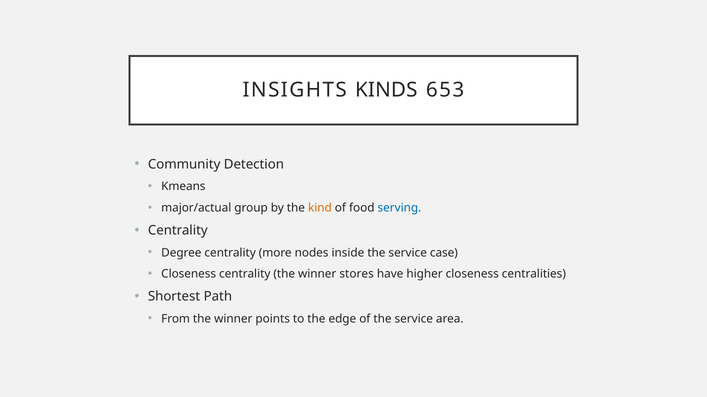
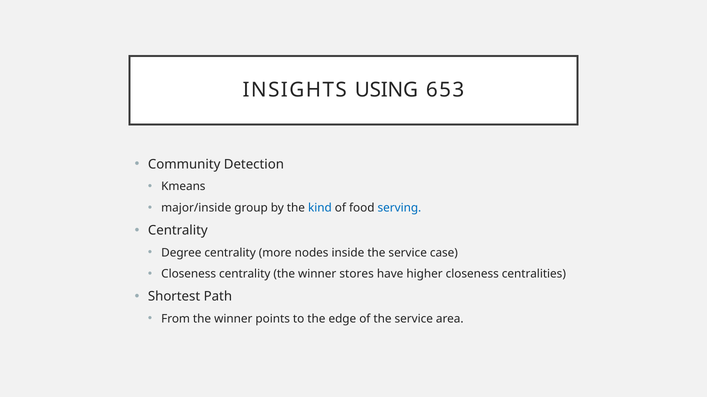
KINDS: KINDS -> USING (386, 90)
major/actual: major/actual -> major/inside (196, 208)
kind colour: orange -> blue (320, 208)
